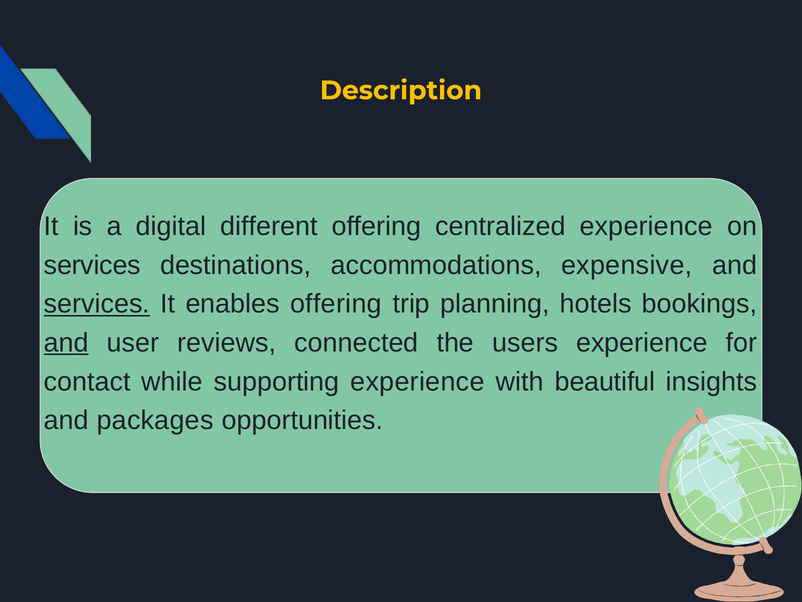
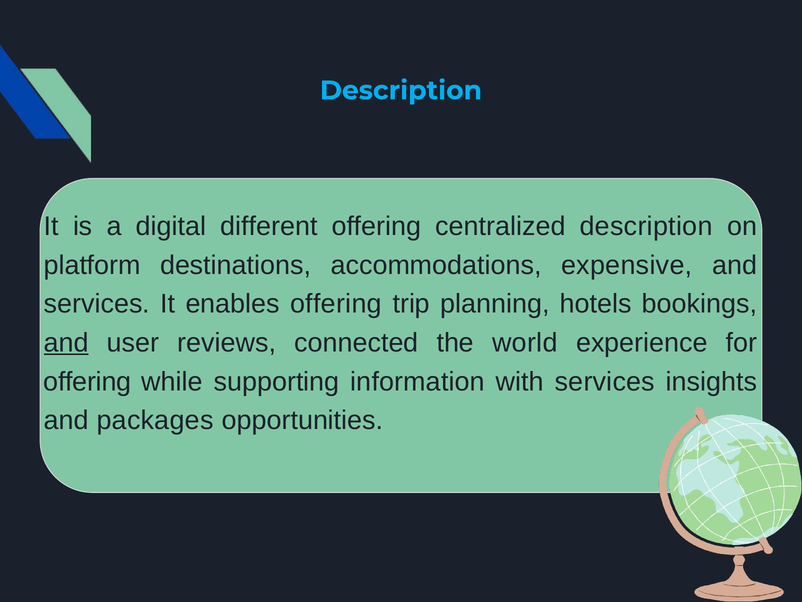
Description colour: yellow -> light blue (401, 90)
centralized experience: experience -> description (646, 226)
services: services -> platform (92, 265)
services underline: present -> none (97, 304)
users: users -> world (525, 343)
contact: contact -> offering (87, 381)
supporting experience: experience -> information (418, 381)
with beautiful: beautiful -> services (605, 381)
